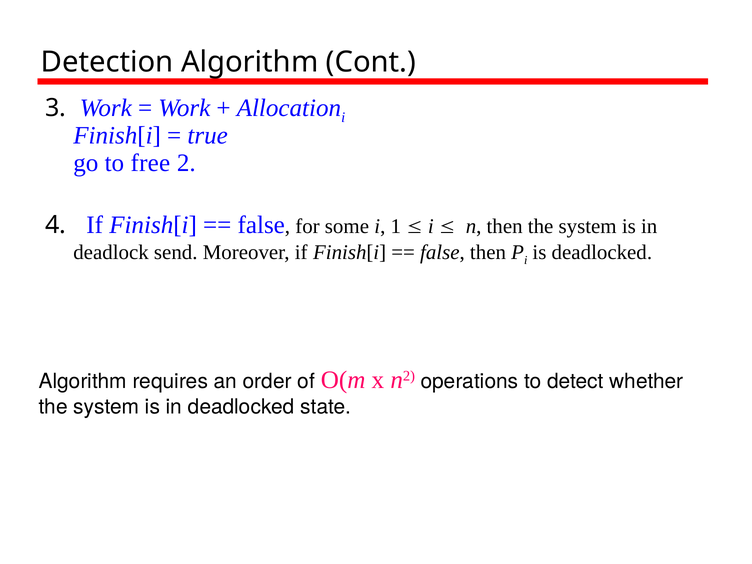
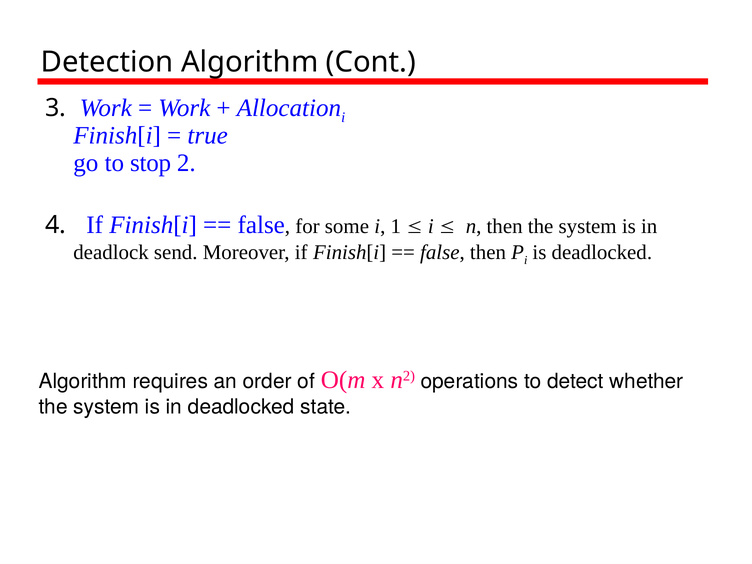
free: free -> stop (151, 163)
